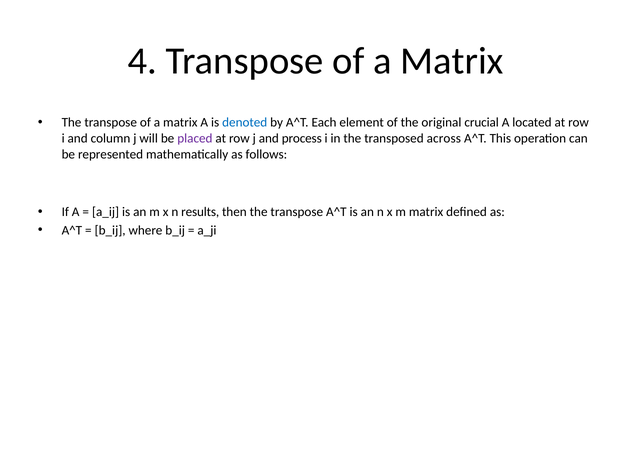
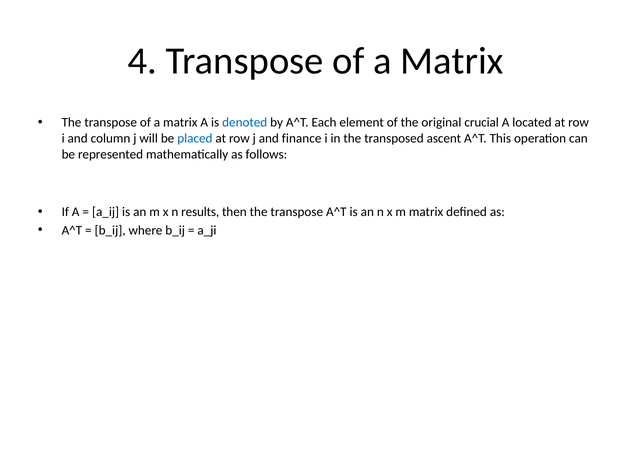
placed colour: purple -> blue (195, 138)
process: process -> finance (302, 138)
across: across -> ascent (444, 138)
